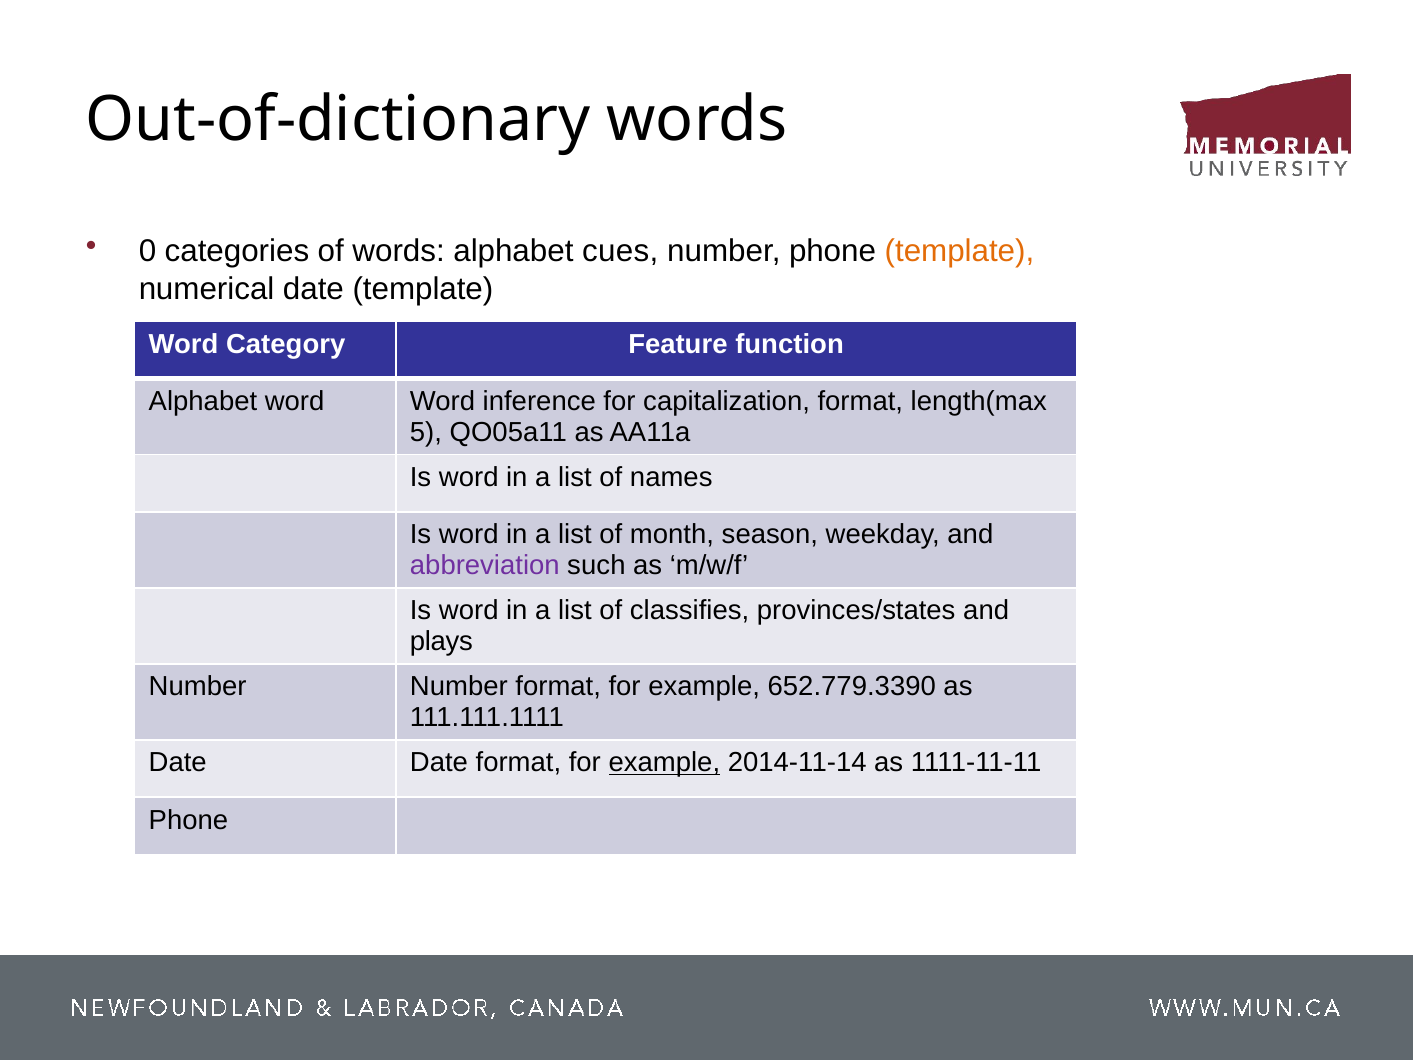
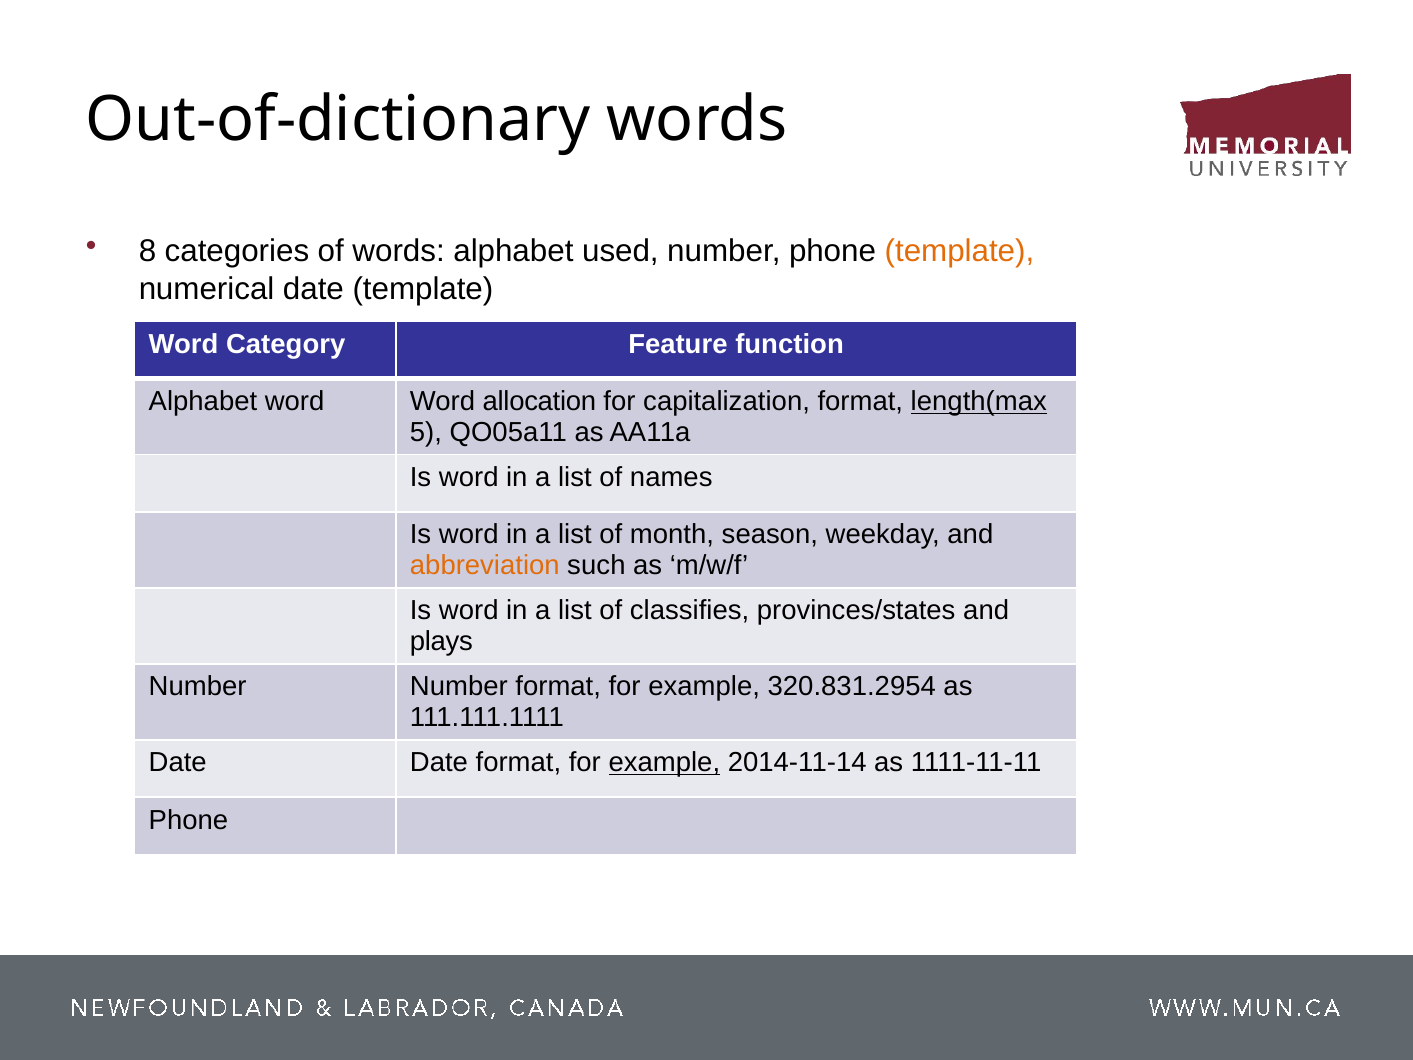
0: 0 -> 8 (148, 251)
cues: cues -> used (620, 251)
inference: inference -> allocation (539, 402)
length(max underline: none -> present (979, 402)
abbreviation colour: purple -> orange (485, 566)
652.779.3390: 652.779.3390 -> 320.831.2954 (852, 687)
